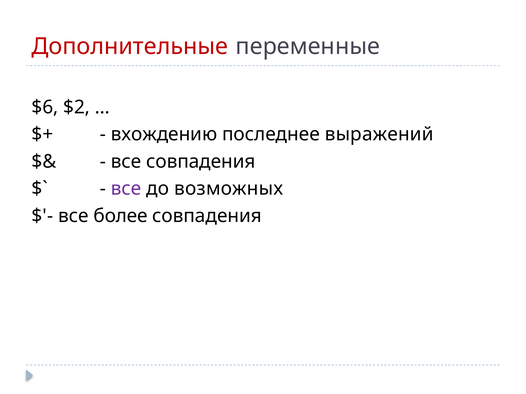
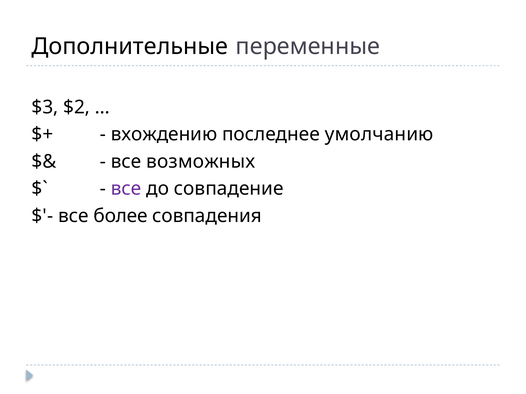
Дополнительные colour: red -> black (130, 47)
$6: $6 -> $3 (45, 107)
выражений: выражений -> умолчанию (379, 135)
все совпадения: совпадения -> возможных (201, 162)
возможных: возможных -> совпадение (229, 189)
